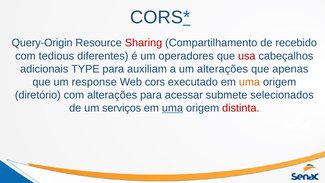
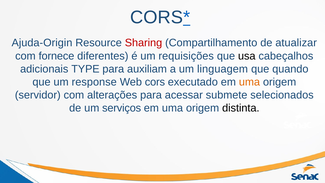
Query-Origin: Query-Origin -> Ajuda-Origin (42, 43)
recebido: recebido -> atualizar (296, 43)
tedious: tedious -> fornece (56, 56)
operadores: operadores -> requisições (186, 56)
usa colour: red -> black (247, 56)
um alterações: alterações -> linguagem (223, 69)
apenas: apenas -> quando (290, 69)
diretório: diretório -> servidor (38, 95)
uma underline: present -> none (172, 108)
distinta colour: red -> black (241, 108)
